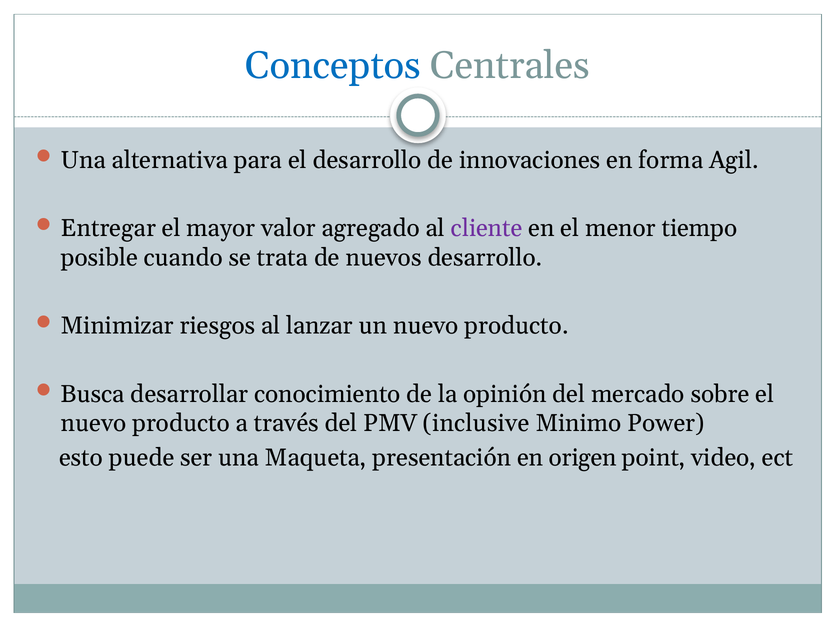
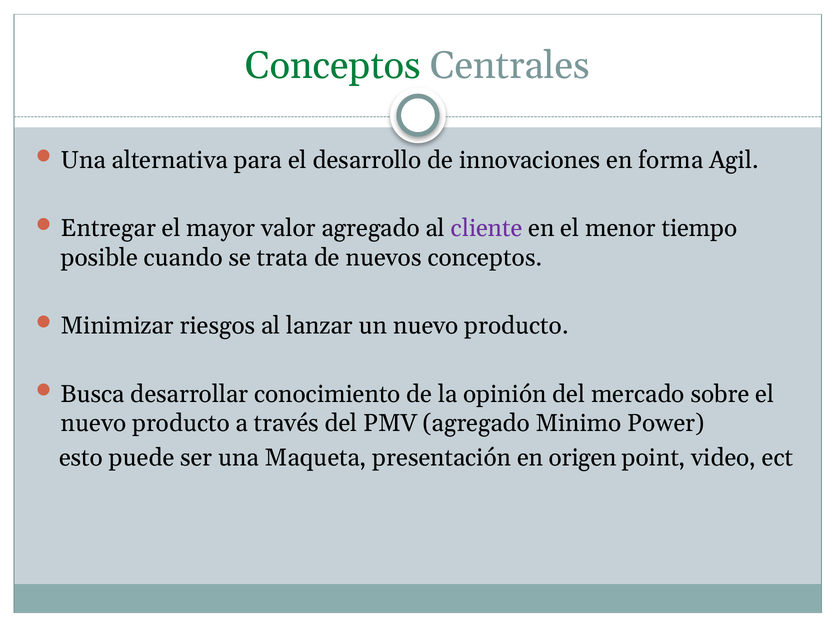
Conceptos colour: blue -> green (333, 66)
nuevos desarrollo: desarrollo -> conceptos (485, 258)
PMV inclusive: inclusive -> agregado (476, 423)
